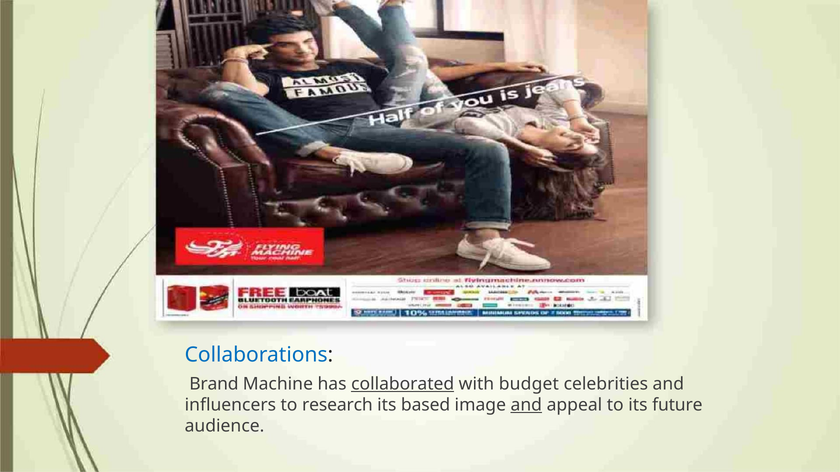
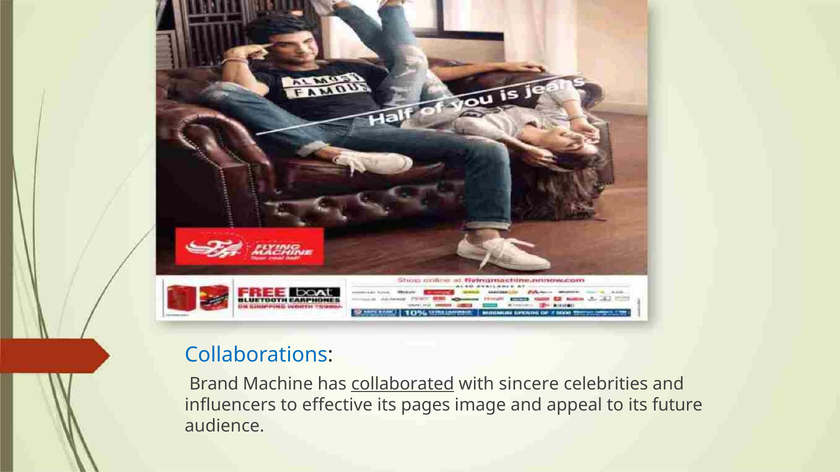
budget: budget -> sincere (529, 384)
research: research -> effective (337, 406)
based: based -> pages (426, 406)
and underline: present -> none (526, 406)
